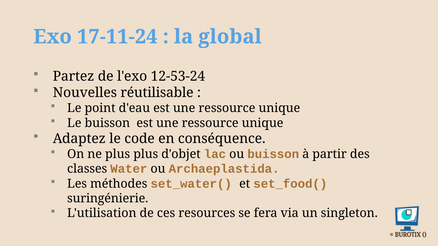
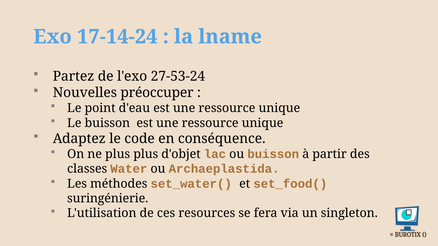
17-11-24: 17-11-24 -> 17-14-24 (117, 37)
global: global -> lname (230, 37)
12-53-24: 12-53-24 -> 27-53-24 (178, 76)
réutilisable: réutilisable -> préoccuper (157, 93)
